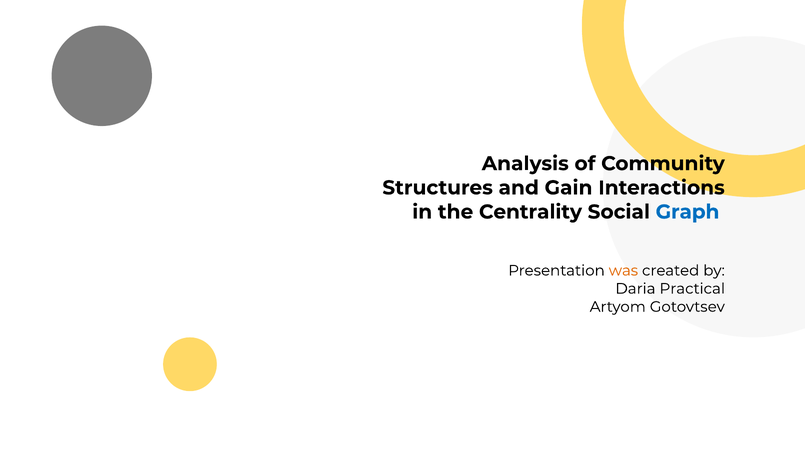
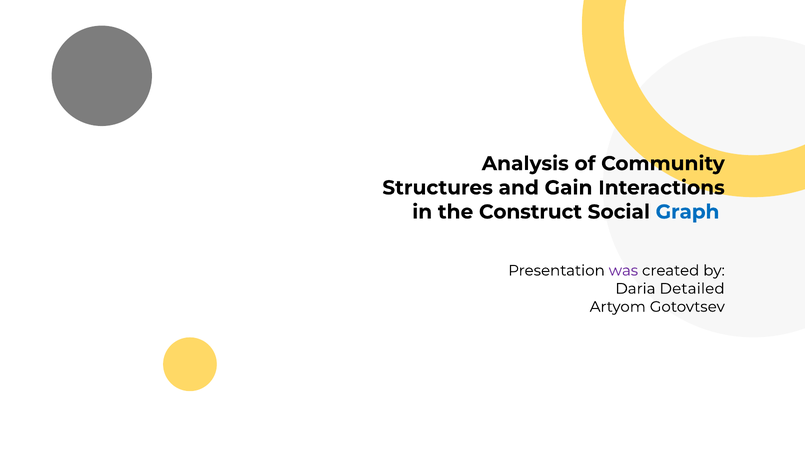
Centrality: Centrality -> Construct (530, 212)
was colour: orange -> purple (623, 270)
Practical: Practical -> Detailed (692, 289)
